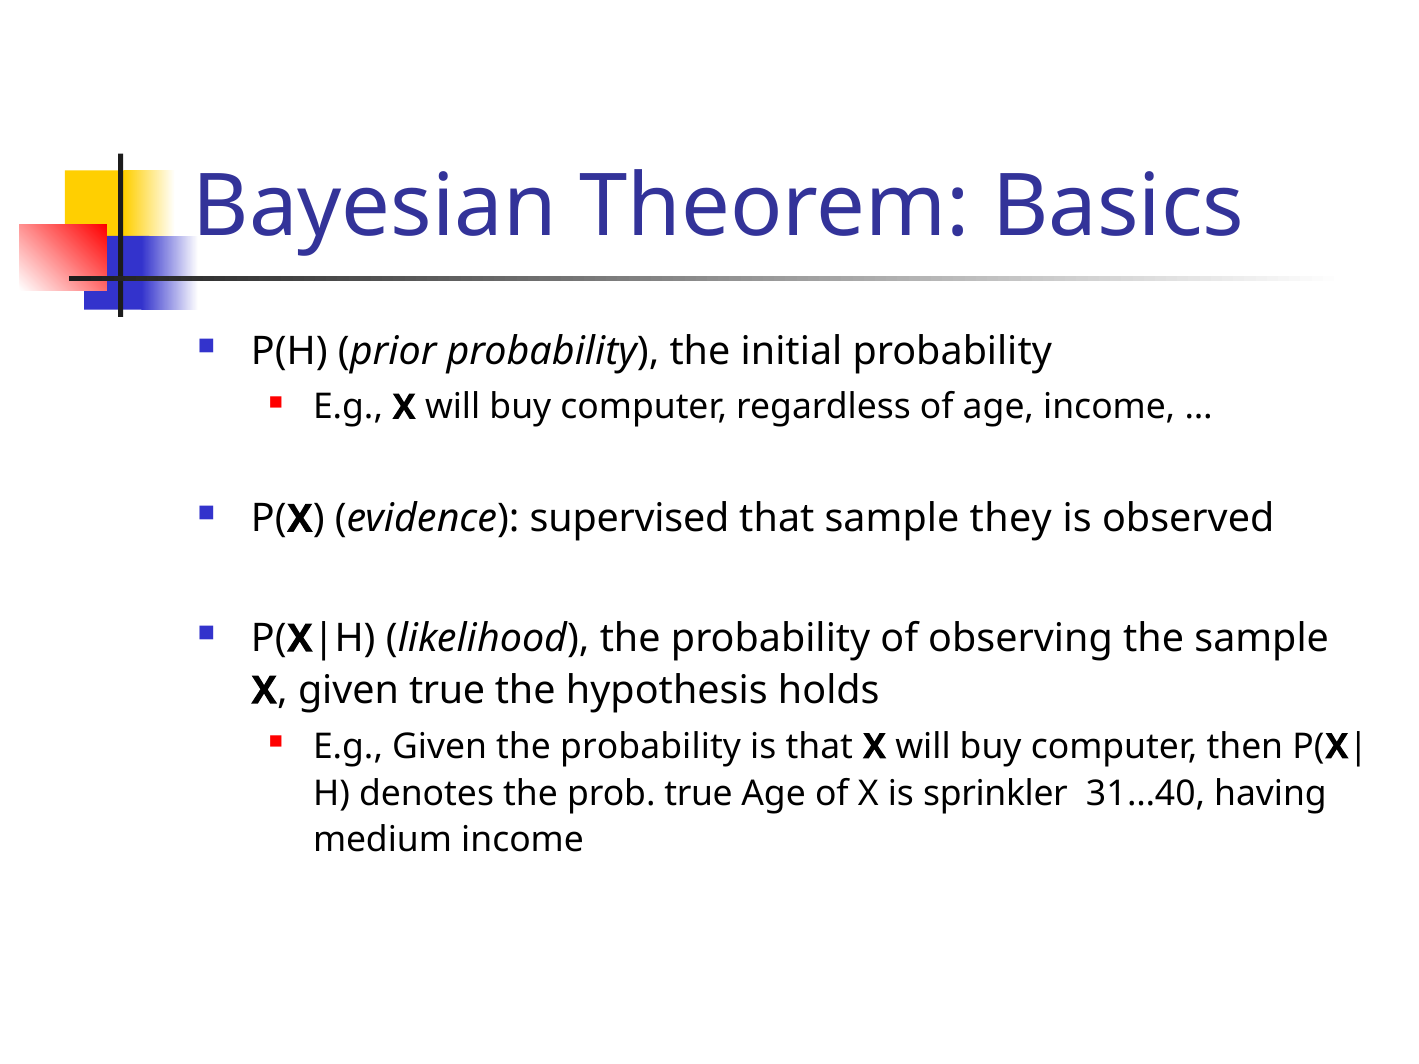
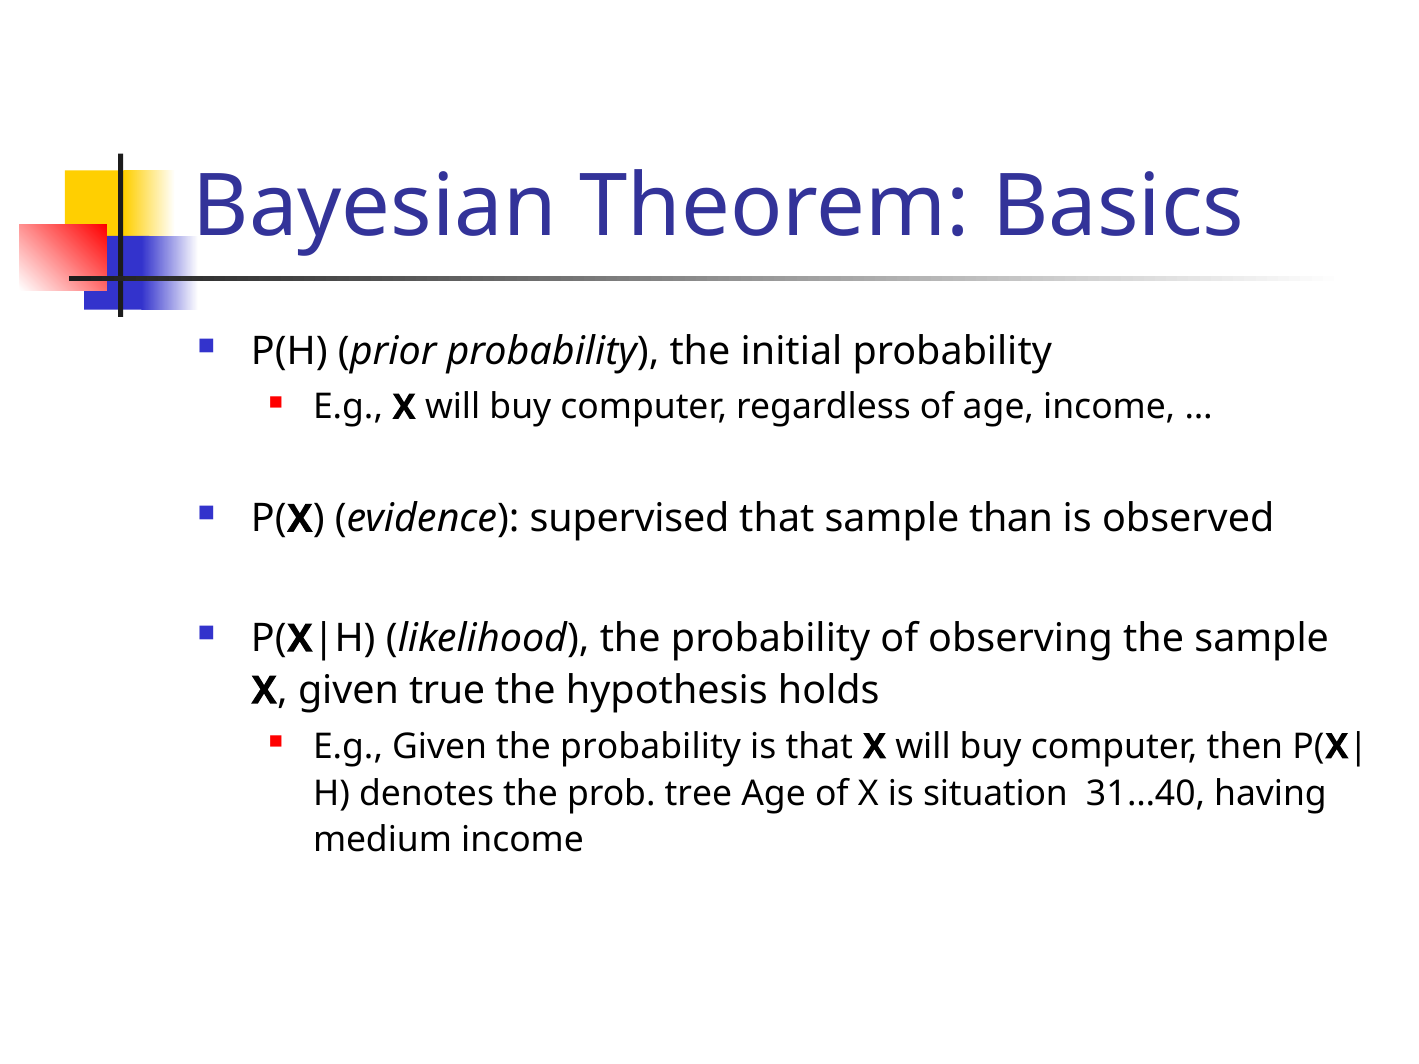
they: they -> than (1011, 519)
prob true: true -> tree (698, 794)
sprinkler: sprinkler -> situation (995, 794)
